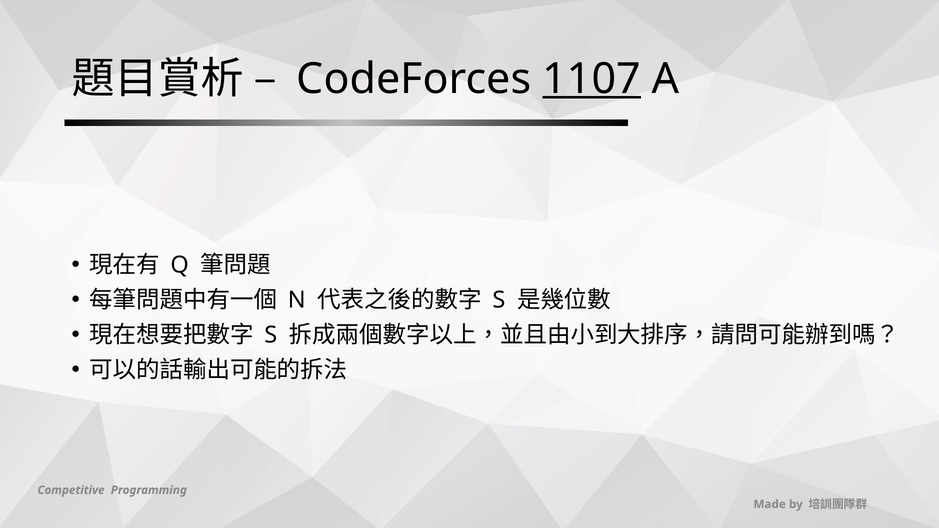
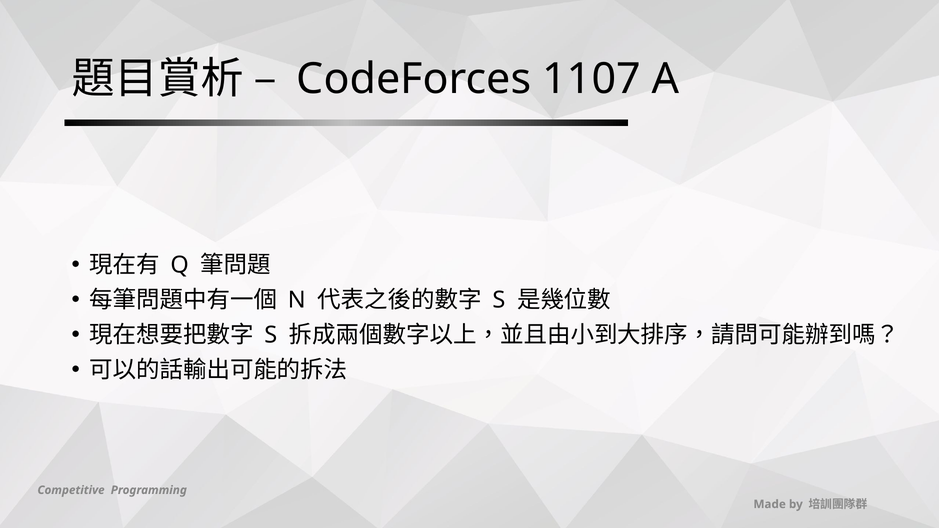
1107 underline: present -> none (592, 79)
